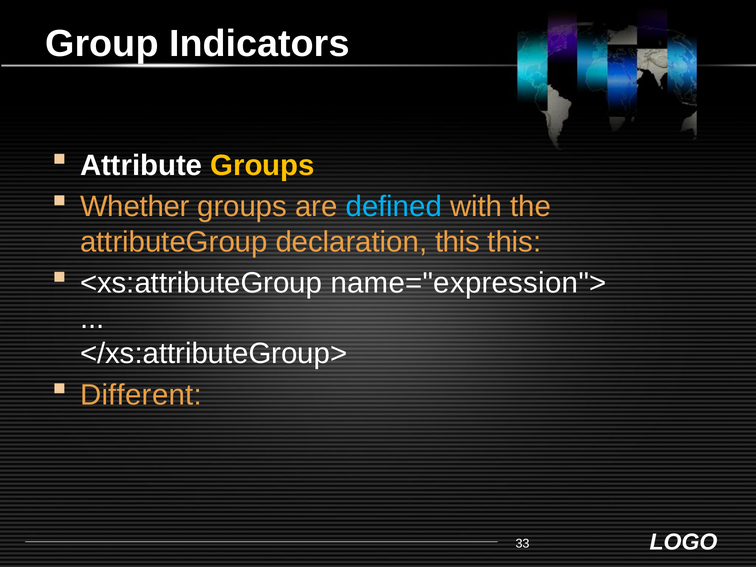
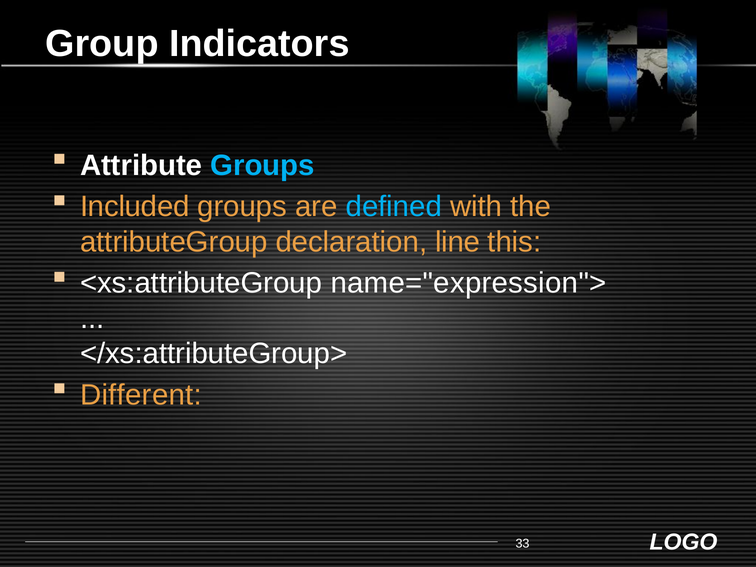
Groups colour: yellow -> light blue (262, 165)
Whether: Whether -> Included (135, 207)
declaration this: this -> line (458, 242)
